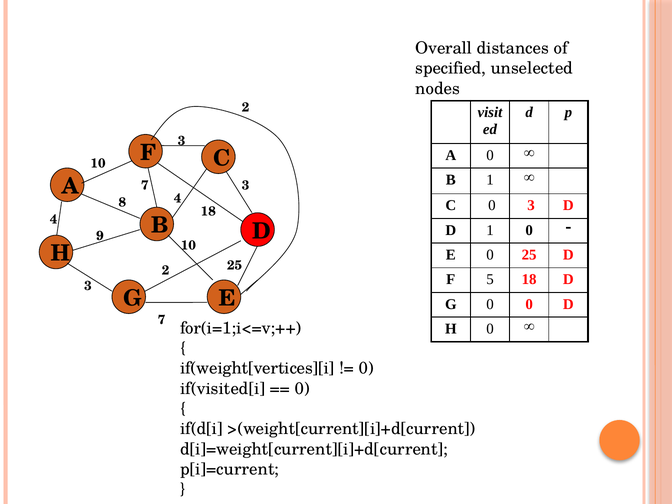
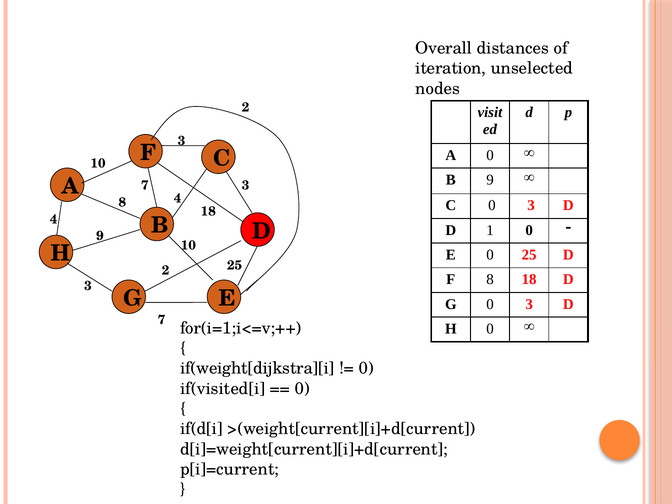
specified: specified -> iteration (451, 68)
B 1: 1 -> 9 (490, 180)
F 5: 5 -> 8 (490, 280)
G 0 0: 0 -> 3 (529, 304)
if(weight[vertices][i: if(weight[vertices][i -> if(weight[dijkstra][i (257, 368)
